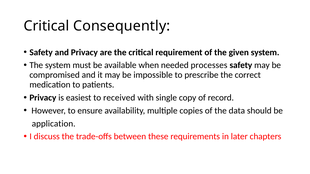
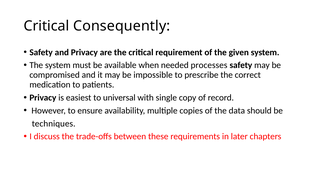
received: received -> universal (119, 98)
application: application -> techniques (54, 124)
